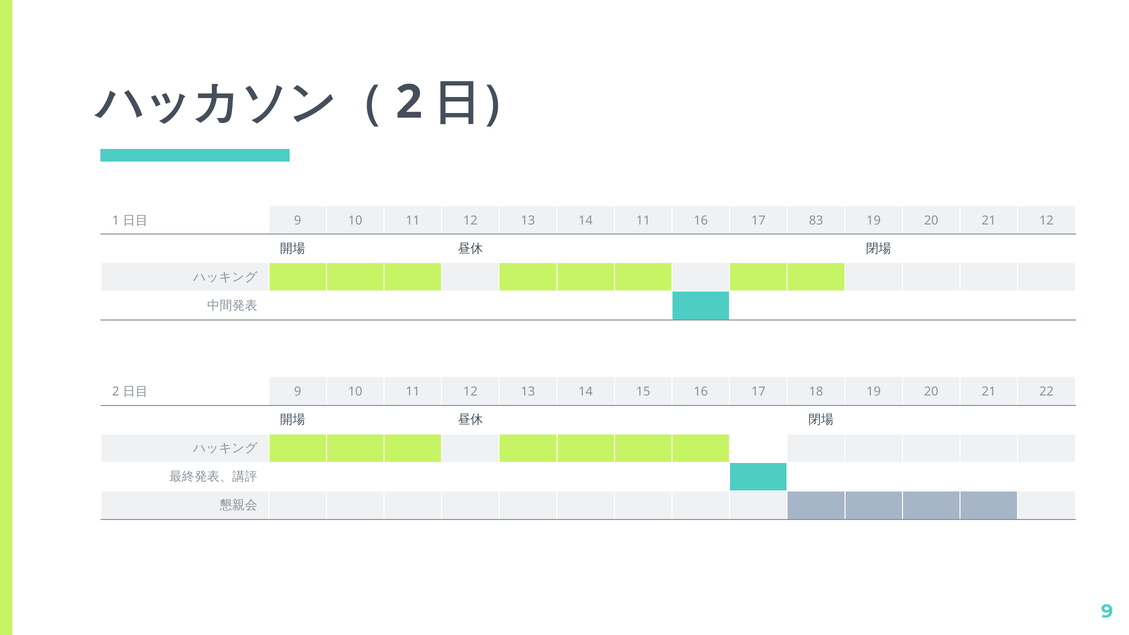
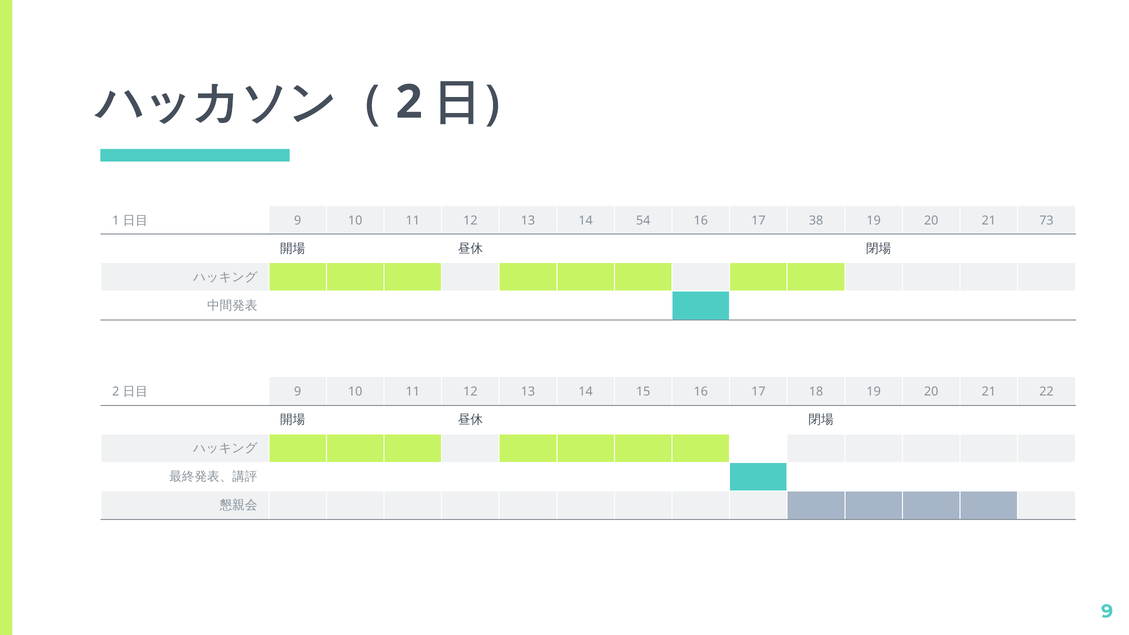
14 11: 11 -> 54 (643, 221)
83: 83 -> 38 (816, 221)
21 12: 12 -> 73 (1046, 221)
